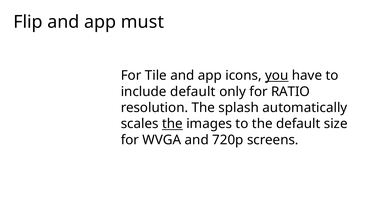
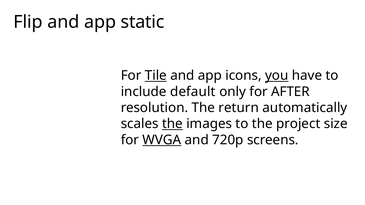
must: must -> static (143, 22)
Tile underline: none -> present (156, 76)
RATIO: RATIO -> AFTER (290, 92)
splash: splash -> return (239, 108)
the default: default -> project (298, 124)
WVGA underline: none -> present (162, 140)
